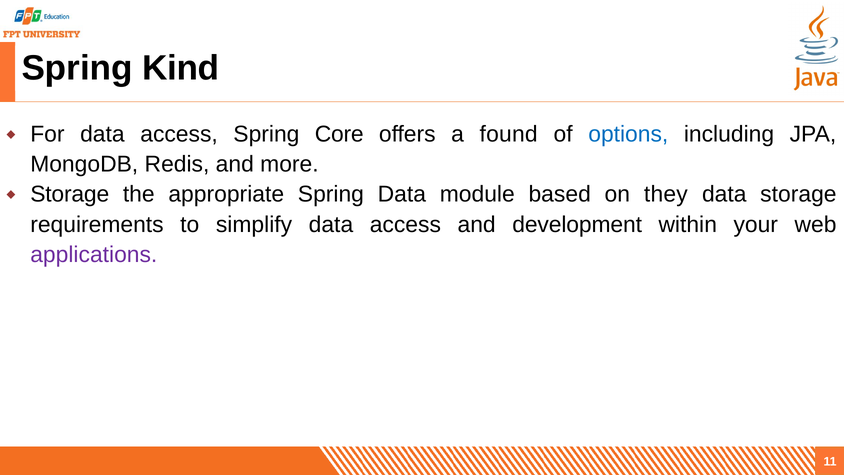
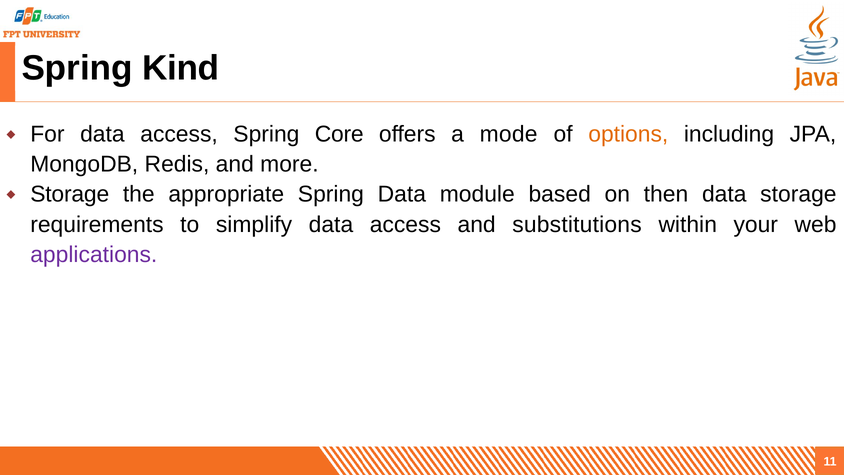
found: found -> mode (509, 134)
options colour: blue -> orange (628, 134)
they: they -> then (666, 194)
development: development -> substitutions (577, 224)
